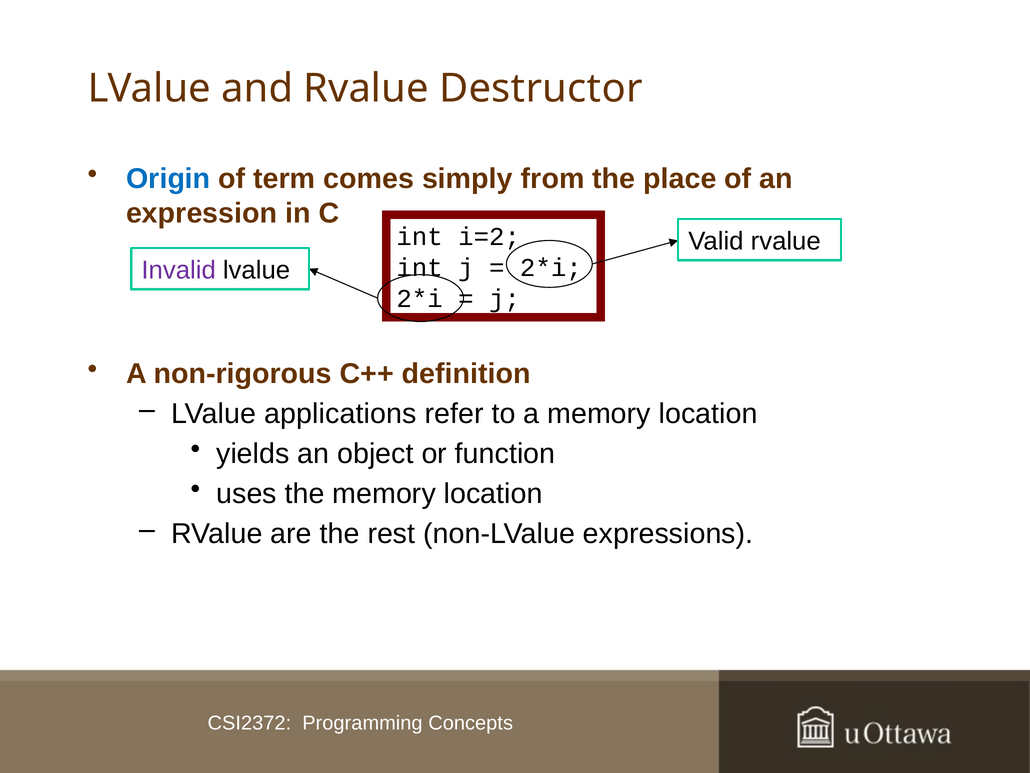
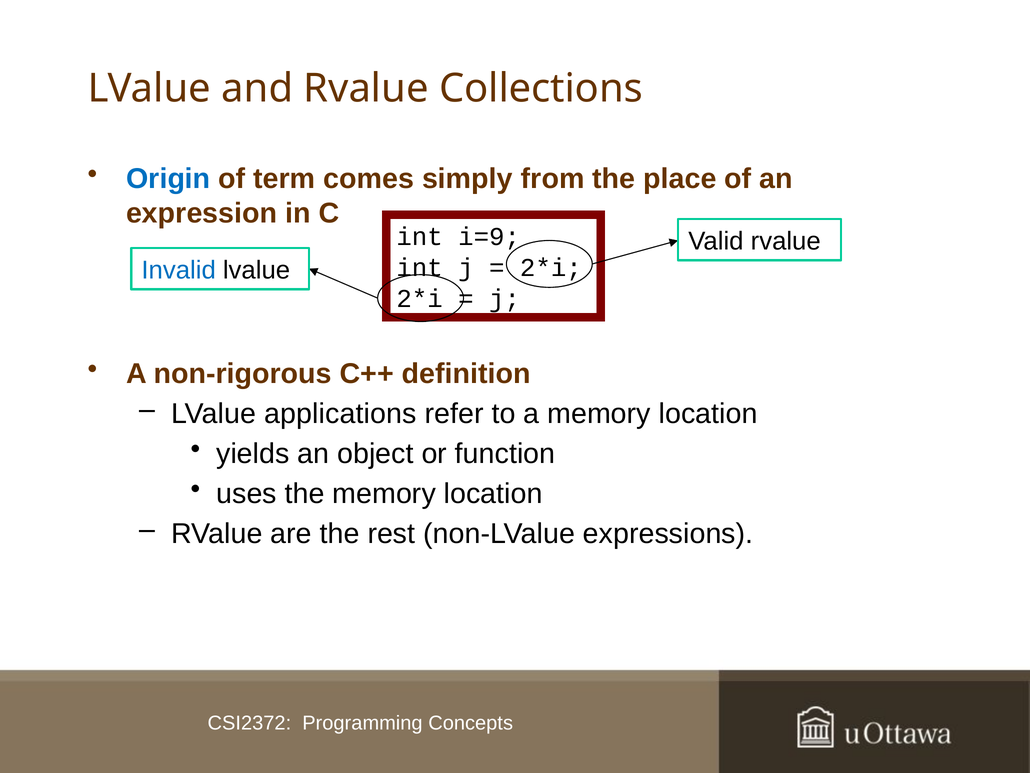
Destructor: Destructor -> Collections (541, 89)
i=2: i=2 -> i=9 (489, 237)
Invalid colour: purple -> blue (179, 270)
